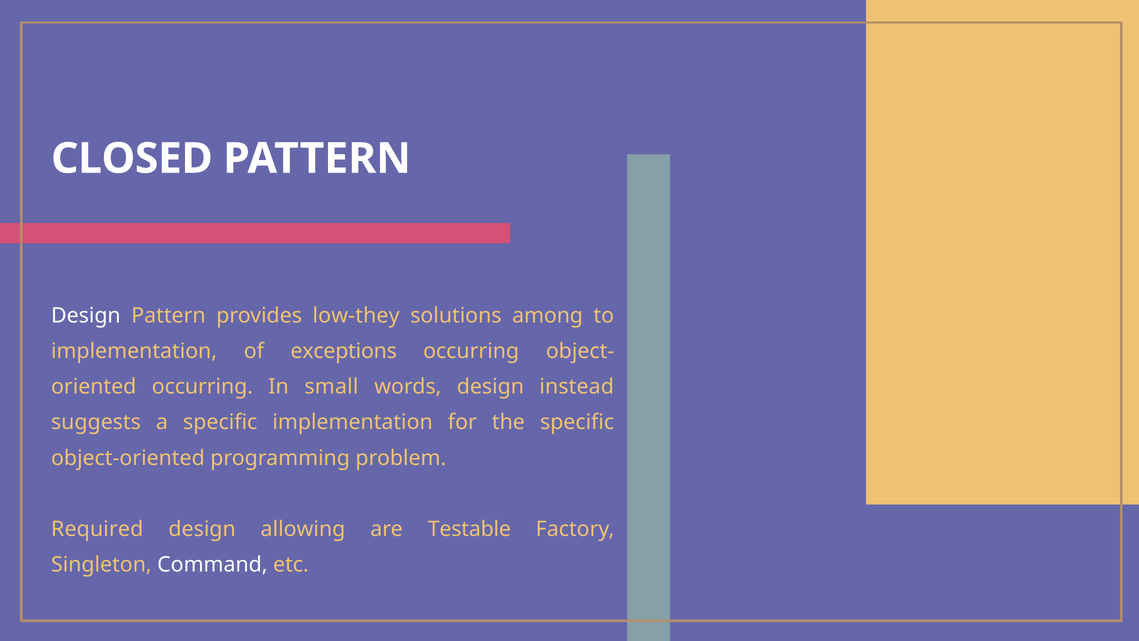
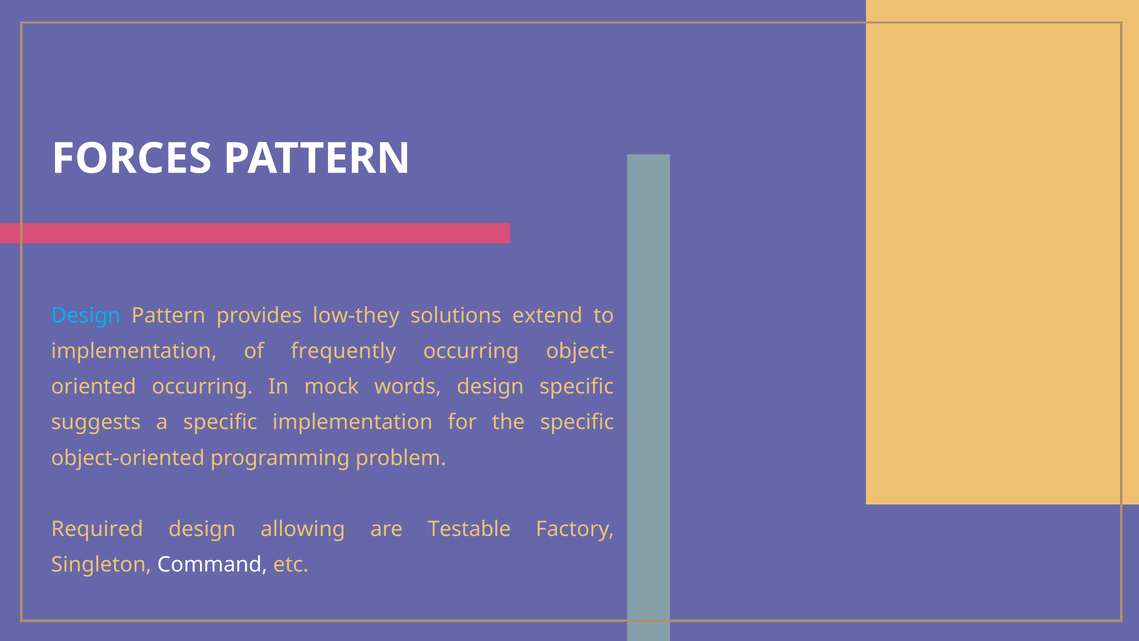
CLOSED: CLOSED -> FORCES (132, 159)
Design colour: white -> light blue (86, 315)
among: among -> extend (547, 315)
exceptions: exceptions -> frequently (344, 351)
small: small -> mock (332, 387)
design instead: instead -> specific (577, 387)
